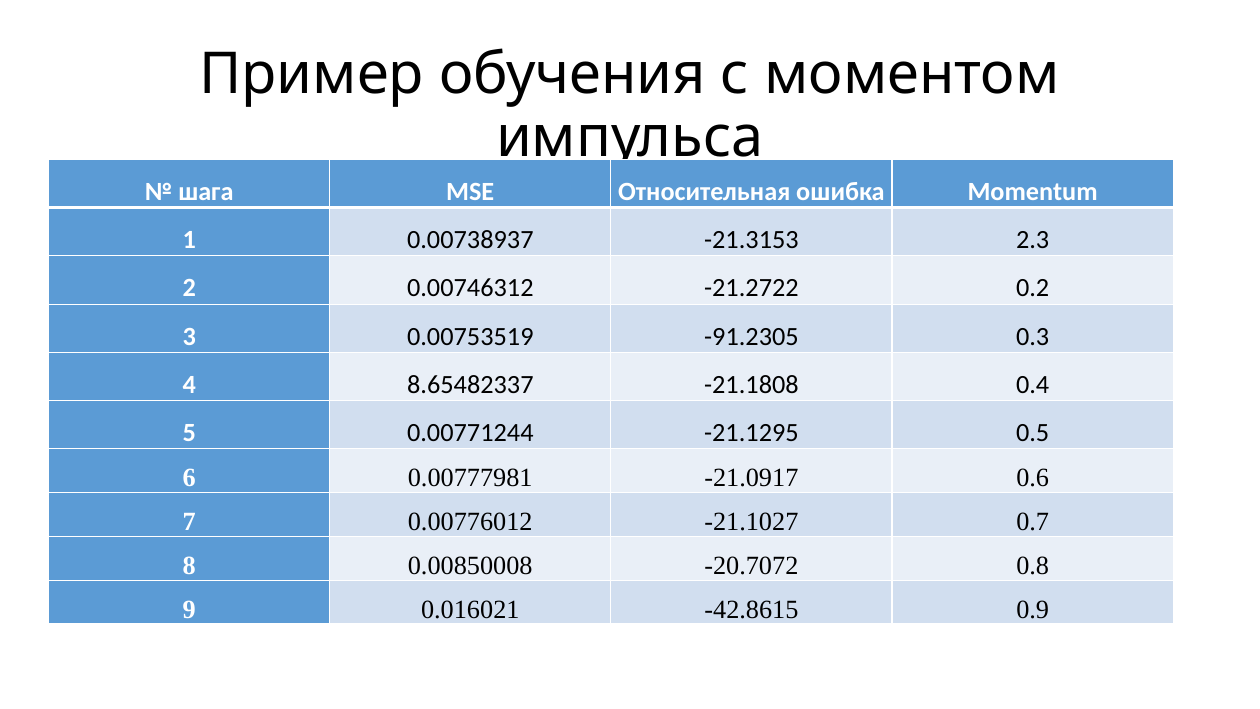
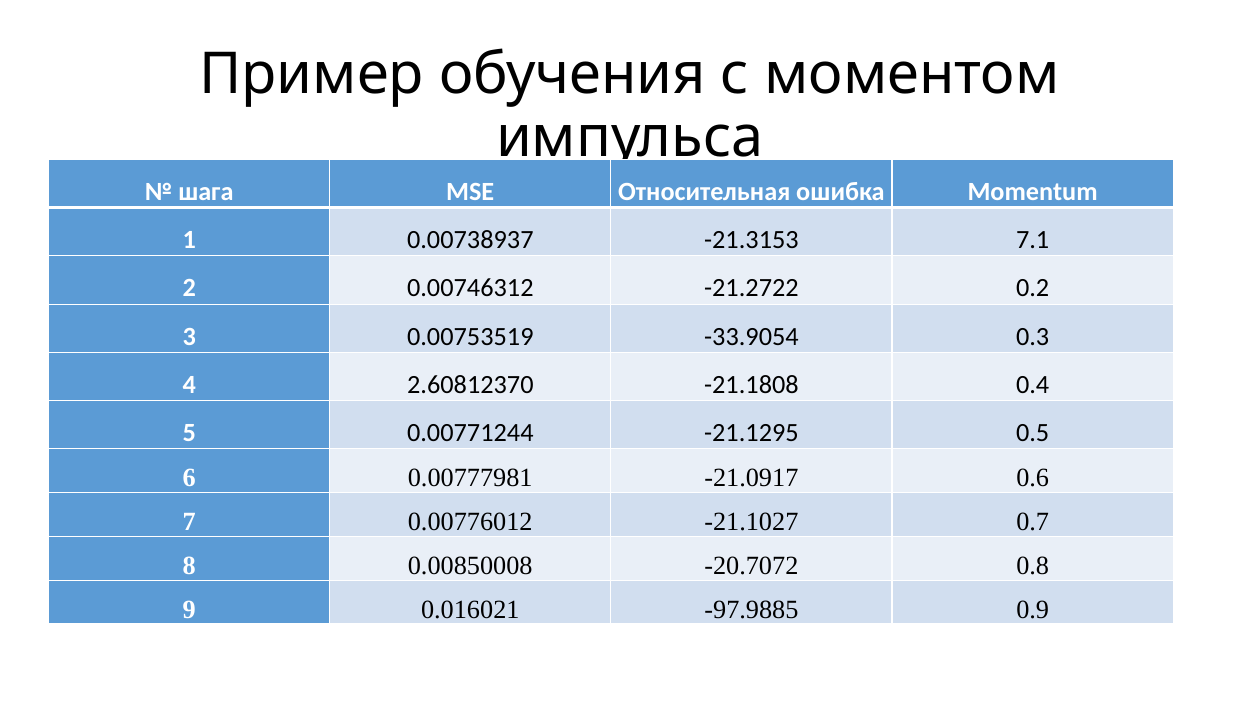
2.3: 2.3 -> 7.1 (1033, 240)
-91.2305: -91.2305 -> -33.9054 (751, 336)
8.65482337: 8.65482337 -> 2.60812370 (470, 385)
-42.8615: -42.8615 -> -97.9885 (751, 609)
